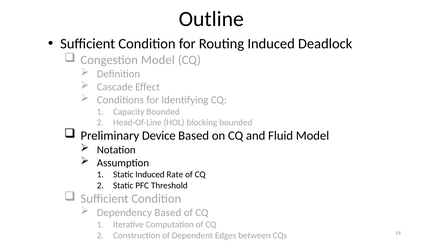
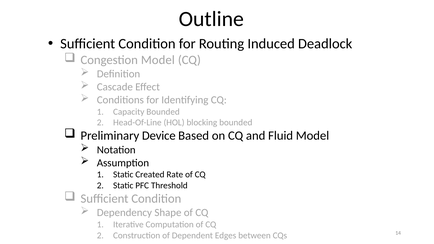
Static Induced: Induced -> Created (150, 175)
Dependency Based: Based -> Shape (168, 213)
